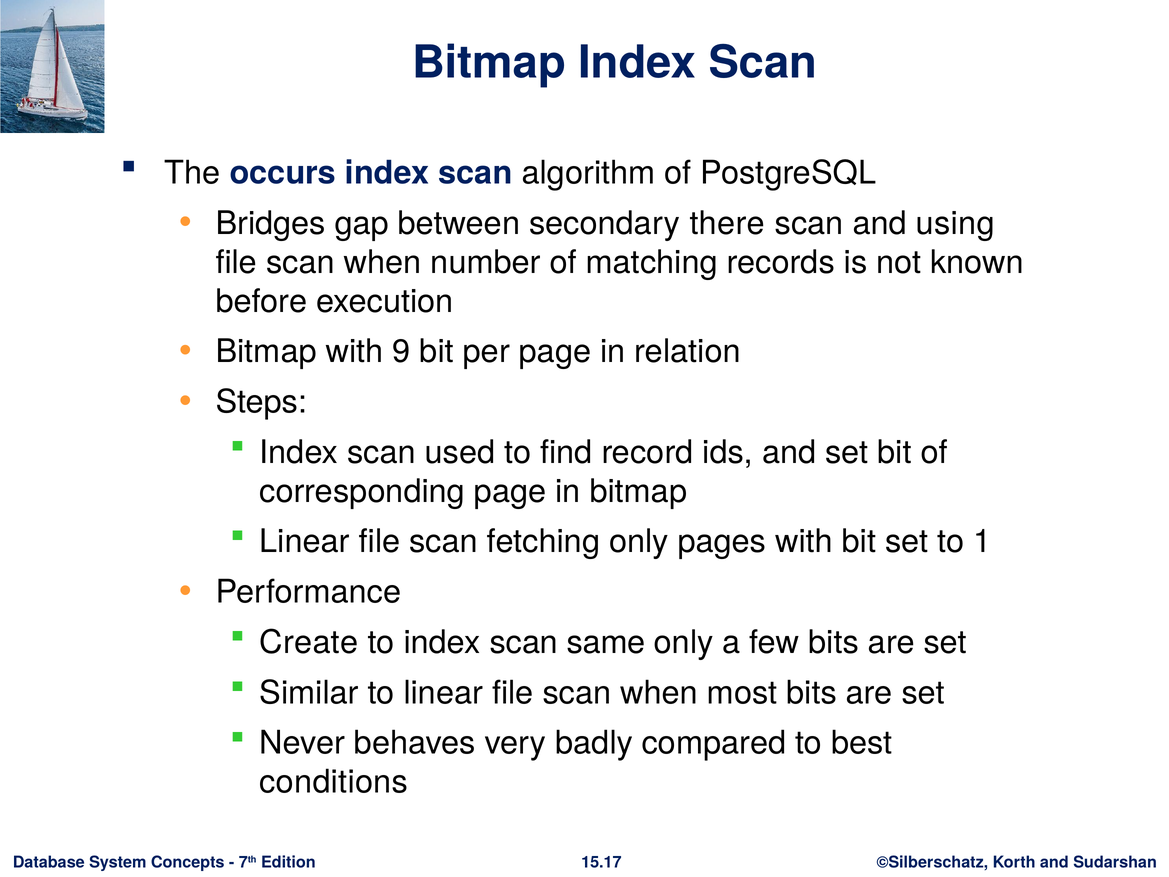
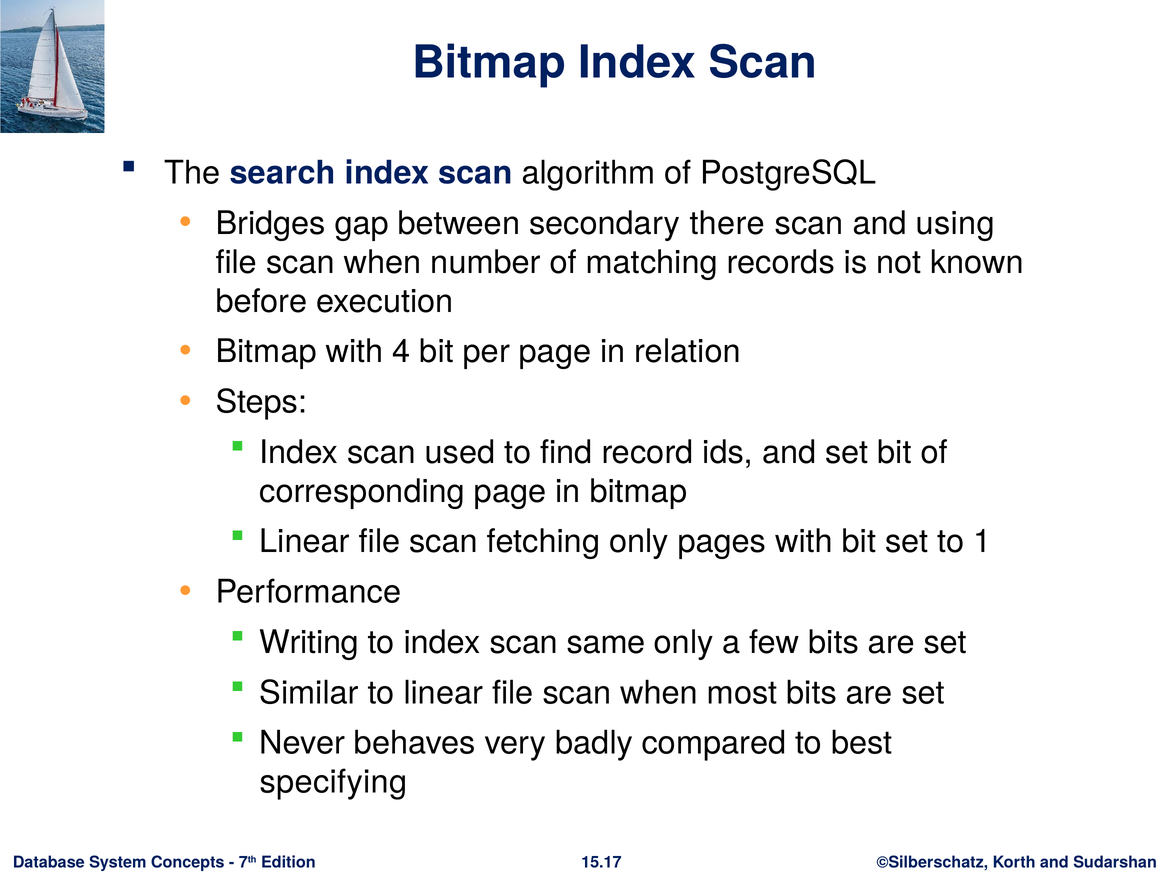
occurs: occurs -> search (283, 173)
9: 9 -> 4 (401, 352)
Create: Create -> Writing (309, 642)
conditions: conditions -> specifying (334, 782)
